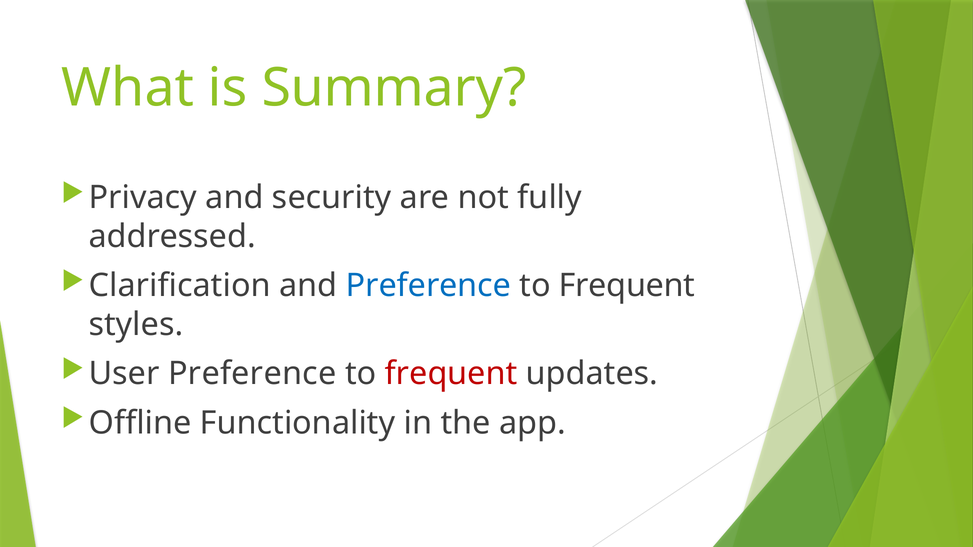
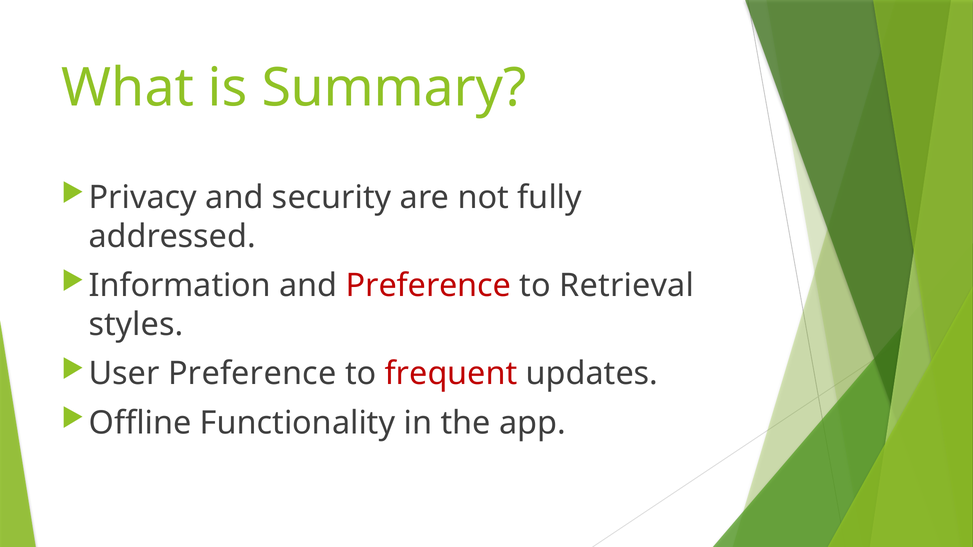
Clarification: Clarification -> Information (180, 286)
Preference colour: blue -> red (428, 286)
Frequent: Frequent -> Retrieval (627, 286)
